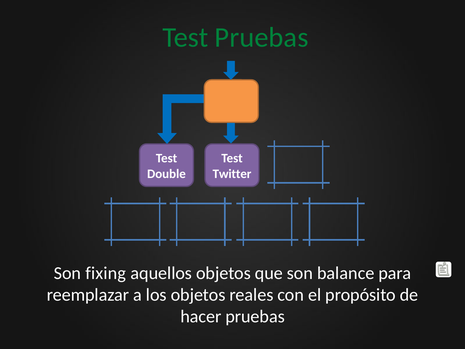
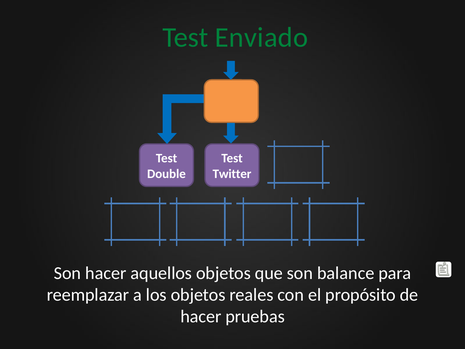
Test Pruebas: Pruebas -> Enviado (261, 37)
Son fixing: fixing -> hacer (106, 273)
